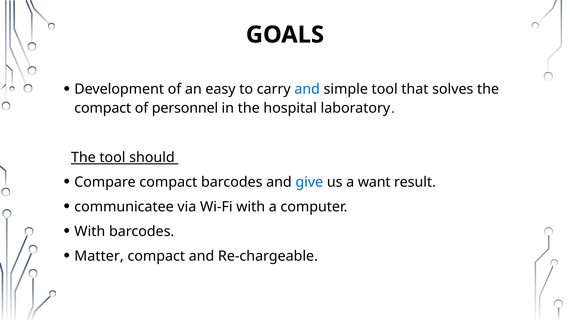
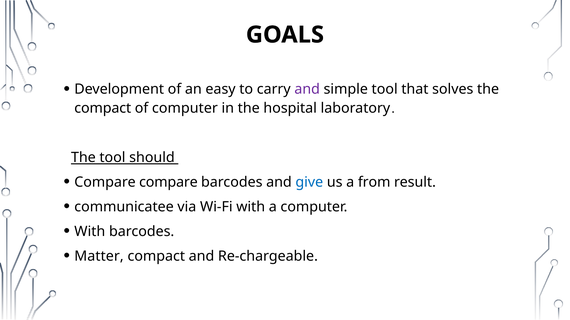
and colour: blue -> purple (307, 89)
of personnel: personnel -> computer (185, 108)
Compare compact: compact -> compare (168, 182)
want: want -> from (374, 182)
